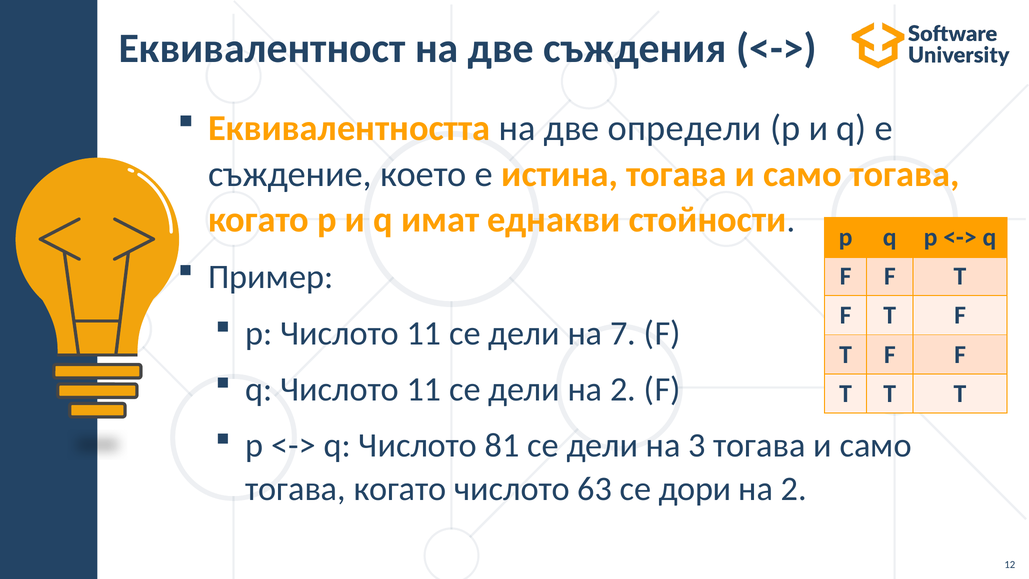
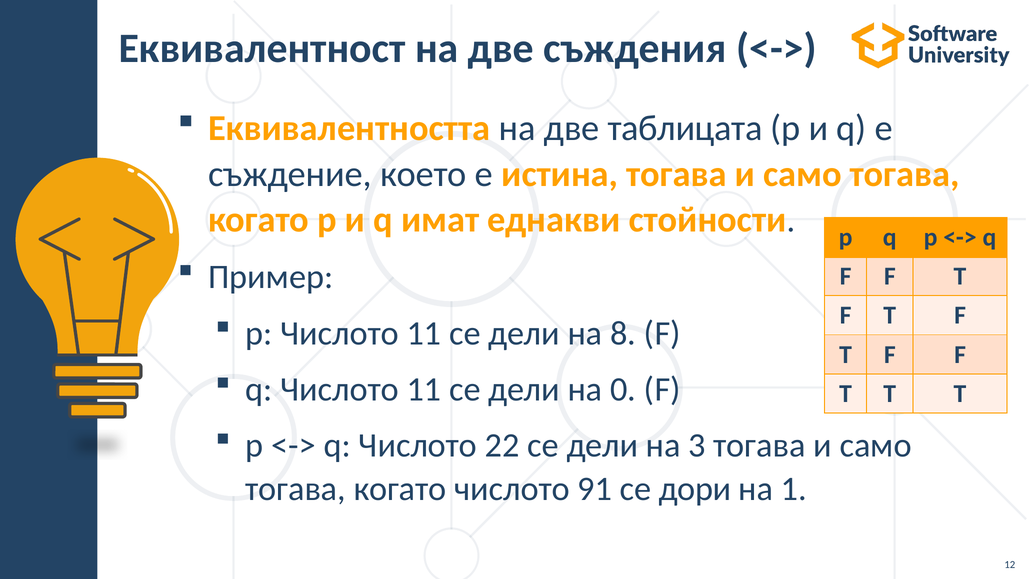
определи: определи -> таблицата (685, 128)
7: 7 -> 8 (623, 333)
дели на 2: 2 -> 0 (623, 389)
81: 81 -> 22 (502, 445)
63: 63 -> 91 (595, 489)
2: 2 -> 1 (794, 489)
